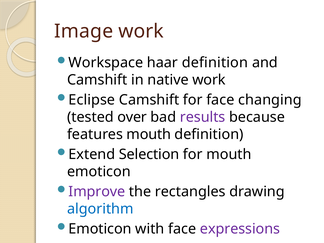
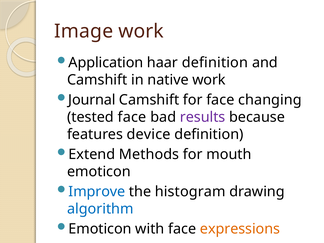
Workspace: Workspace -> Application (106, 63)
Eclipse: Eclipse -> Journal (92, 100)
tested over: over -> face (132, 117)
features mouth: mouth -> device (149, 134)
Selection: Selection -> Methods (149, 154)
Improve colour: purple -> blue (97, 192)
rectangles: rectangles -> histogram (190, 192)
expressions colour: purple -> orange (240, 229)
